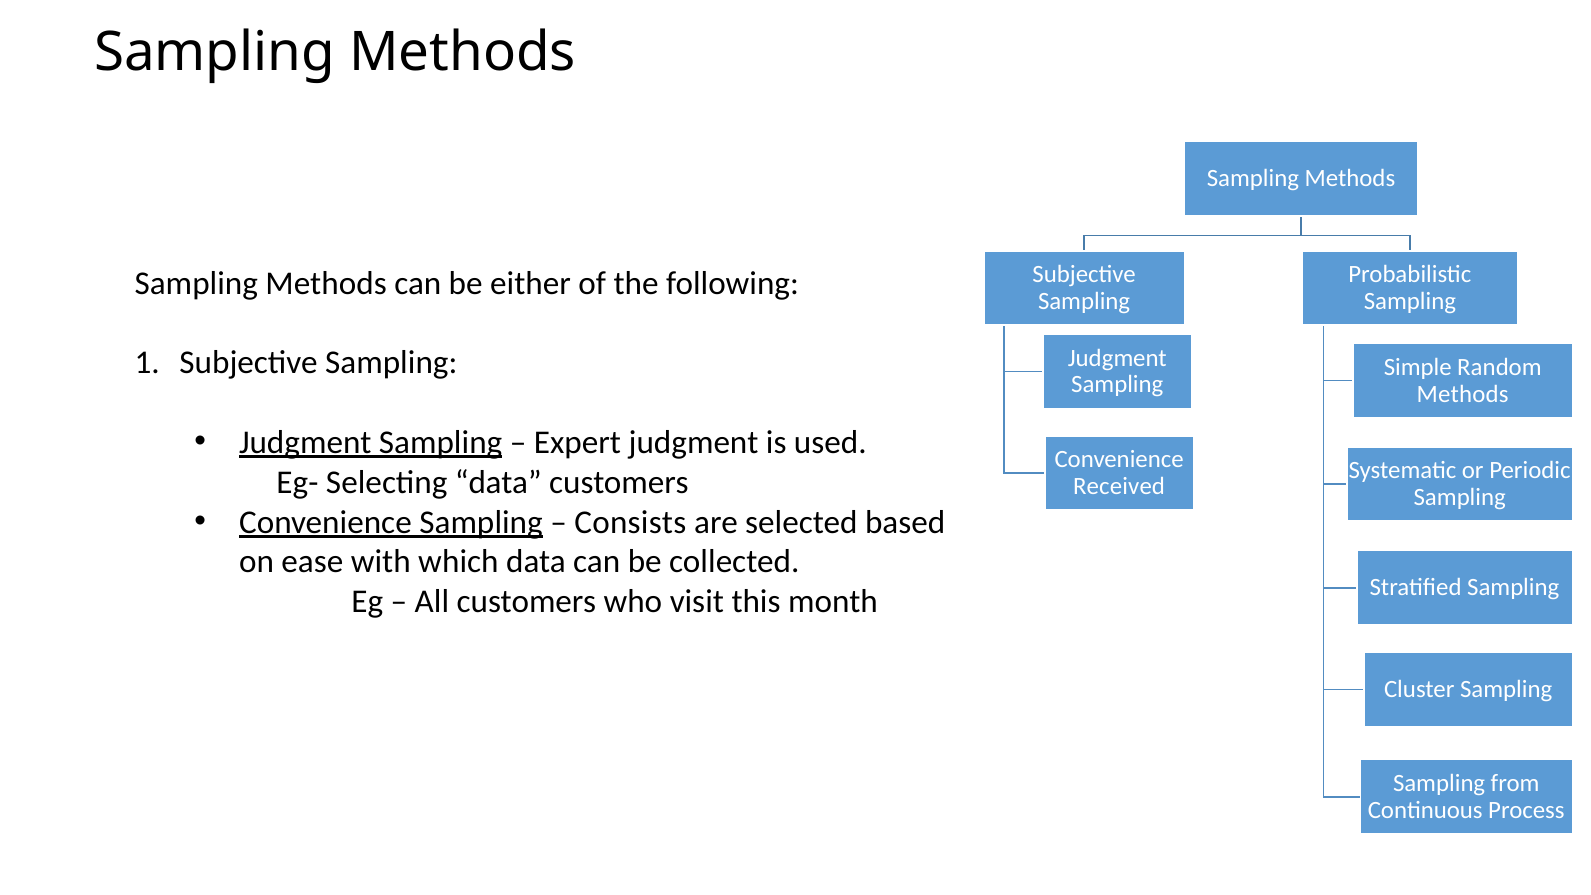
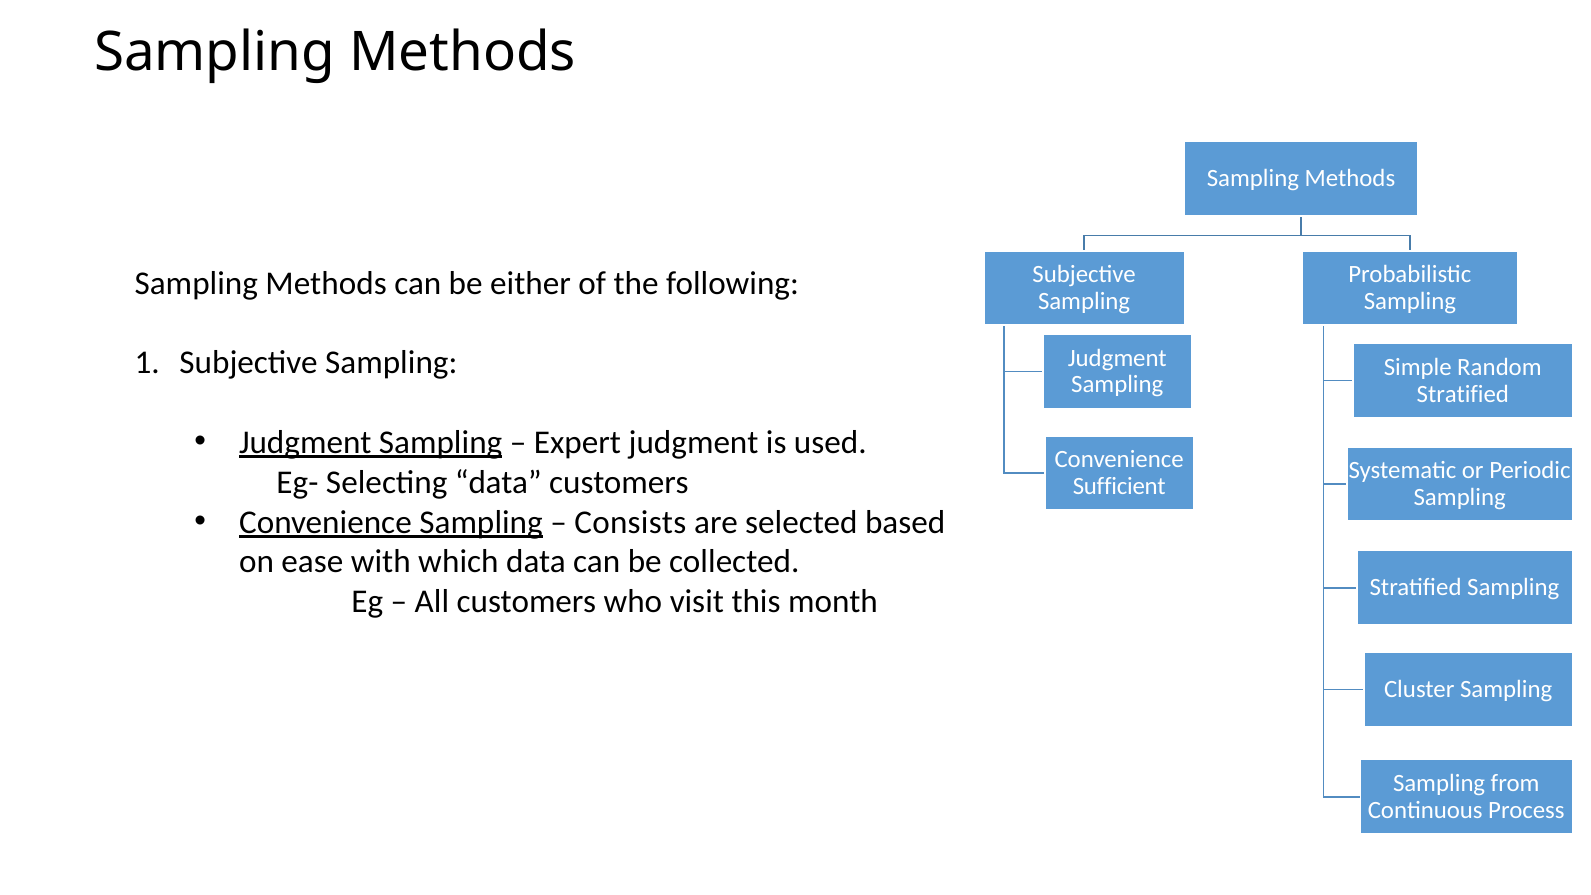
Methods: Methods -> Stratified (1463, 394)
Received: Received -> Sufficient (1119, 486)
